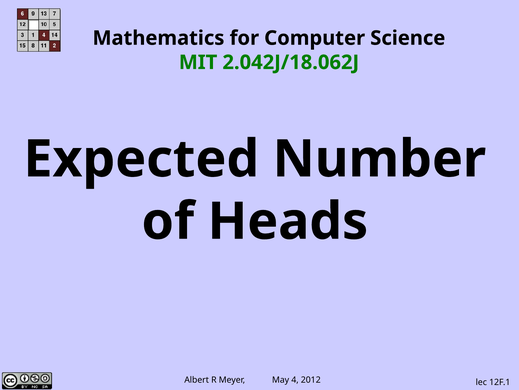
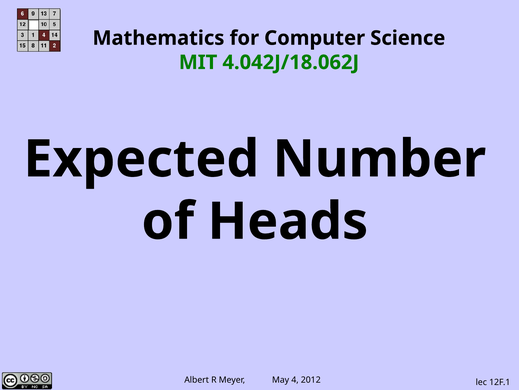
2.042J/18.062J: 2.042J/18.062J -> 4.042J/18.062J (291, 62)
